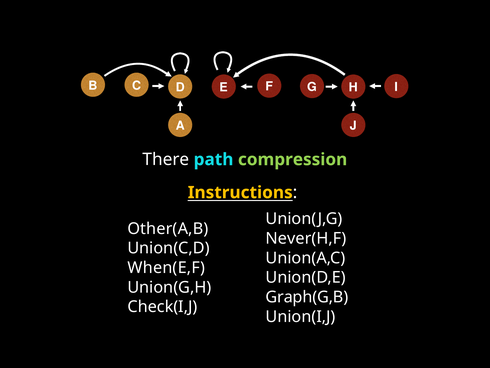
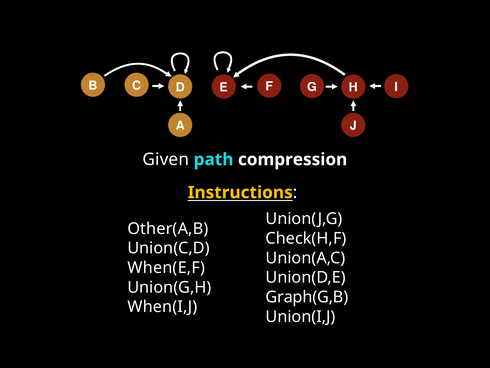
There: There -> Given (166, 159)
compression colour: light green -> white (293, 159)
Never(H,F: Never(H,F -> Check(H,F (306, 238)
Check(I,J: Check(I,J -> When(I,J (162, 306)
